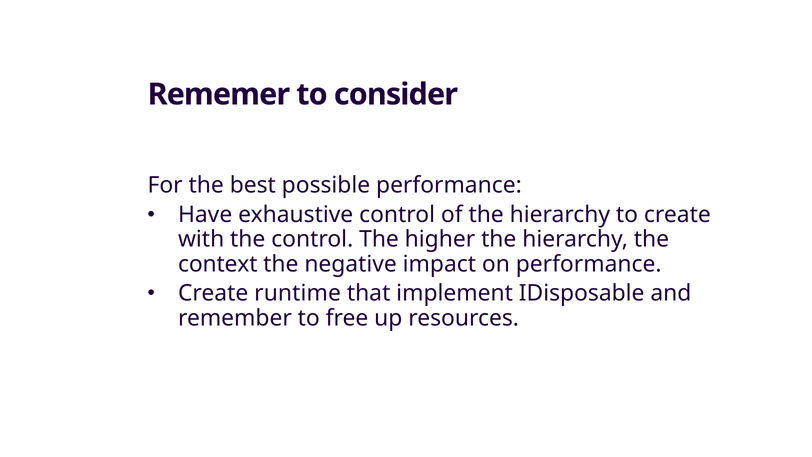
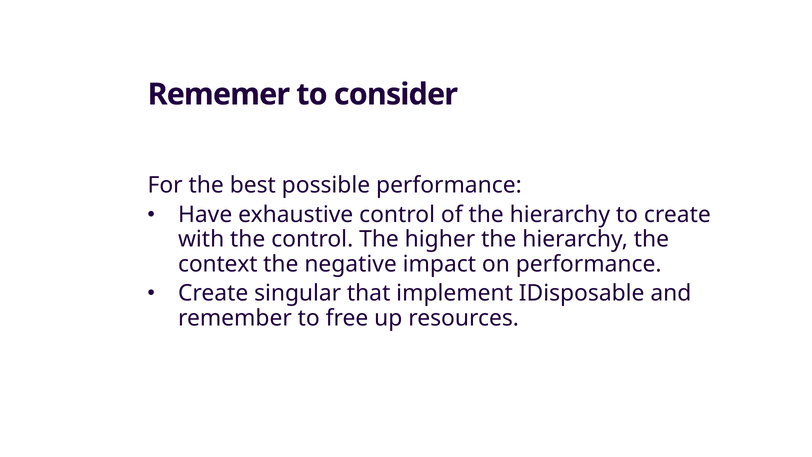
runtime: runtime -> singular (298, 293)
